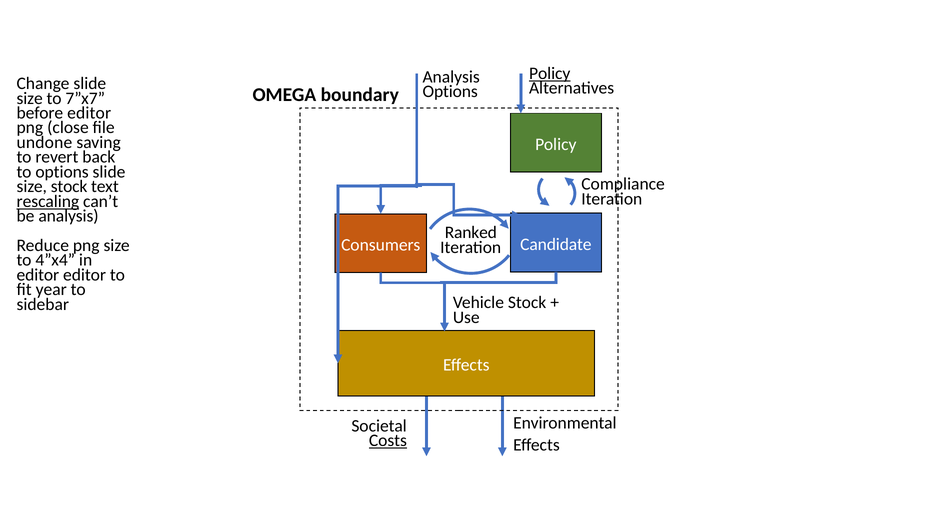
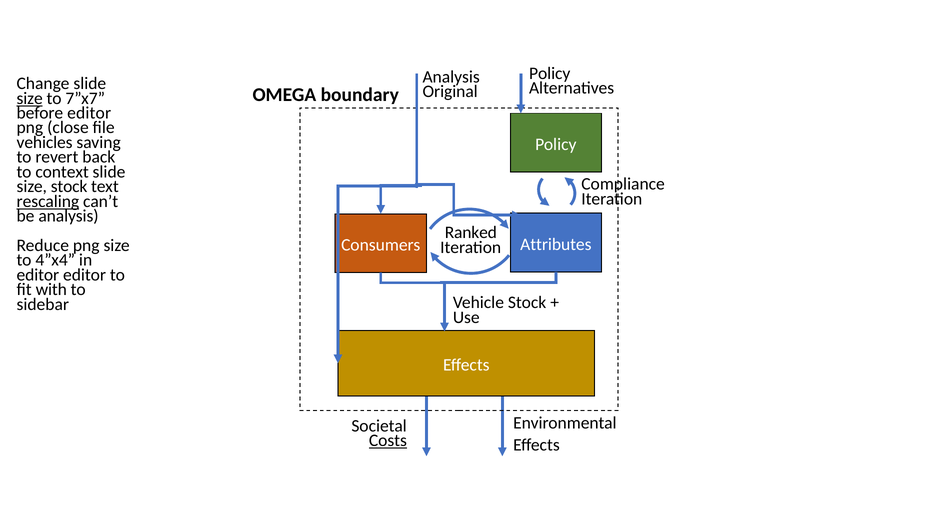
Policy underline: present -> none (550, 73)
Options: Options -> Original (450, 91)
size underline: none -> present (30, 98)
undone: undone -> vehicles (45, 142)
to options: options -> context (62, 172)
Candidate: Candidate -> Attributes (556, 244)
year: year -> with (51, 290)
